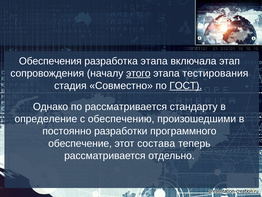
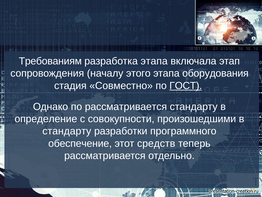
Обеспечения: Обеспечения -> Требованиям (50, 61)
этого underline: present -> none (138, 73)
тестирования: тестирования -> оборудования (215, 73)
обеспечению: обеспечению -> совокупности (121, 119)
постоянно: постоянно -> стандарту (67, 131)
состава: состава -> средств (156, 143)
